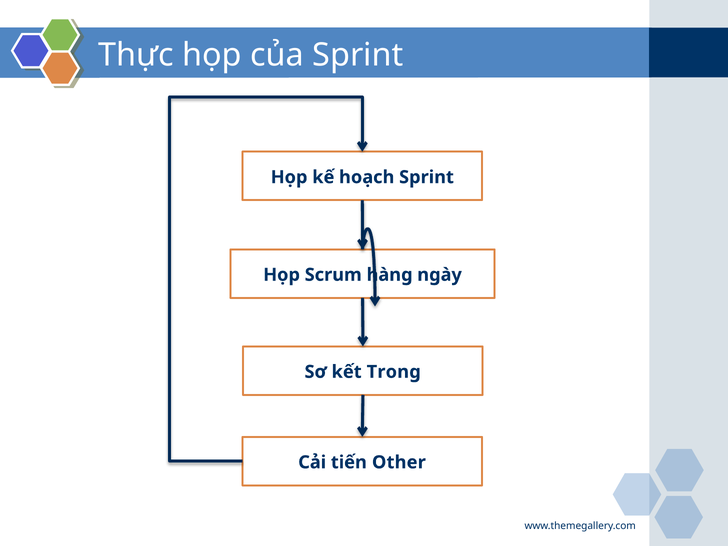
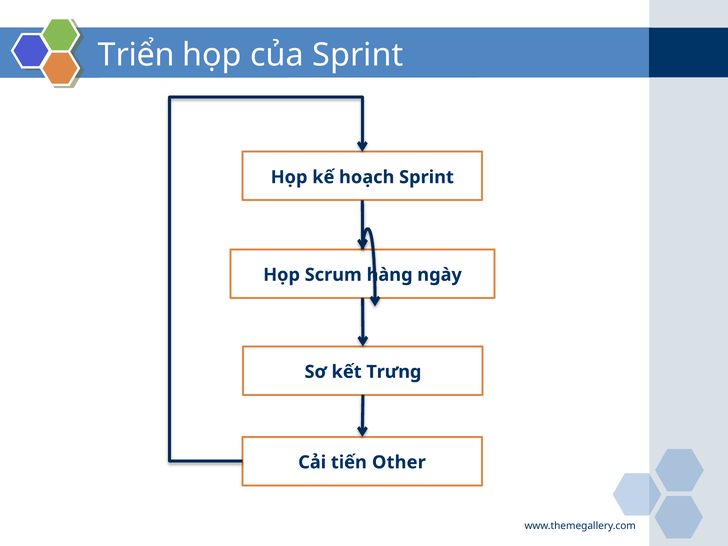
Thực: Thực -> Triển (136, 55)
Trong: Trong -> Trưng (394, 372)
